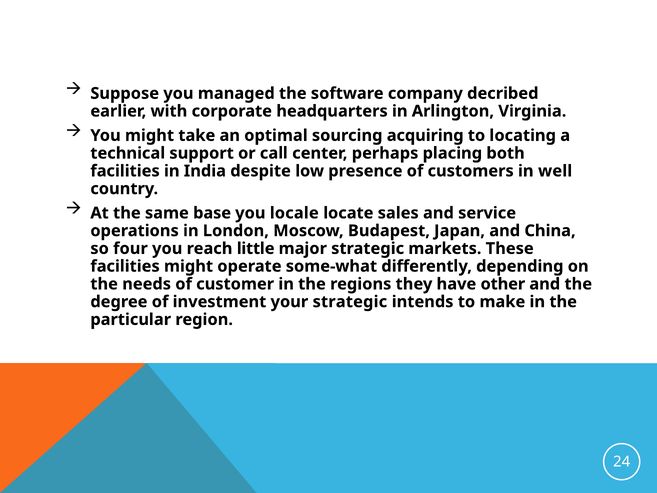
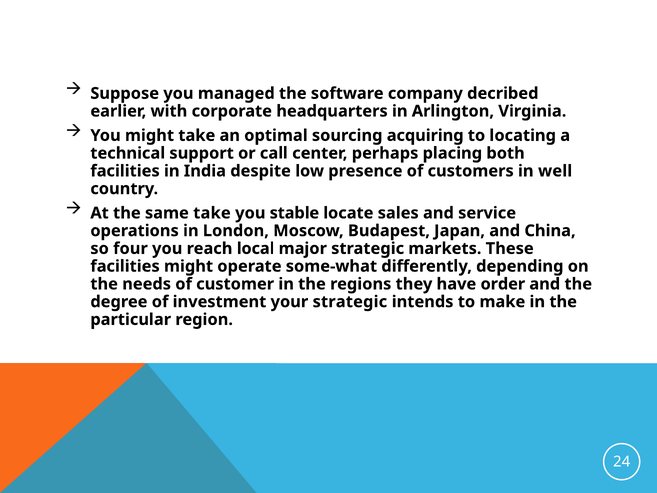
same base: base -> take (212, 213)
locale: locale -> stable (294, 213)
little: little -> local (256, 248)
other: other -> order (503, 284)
